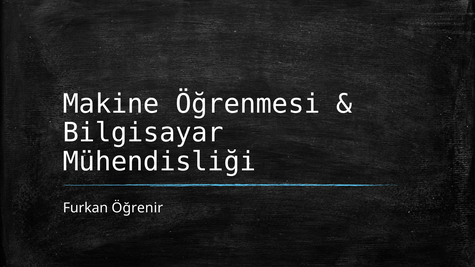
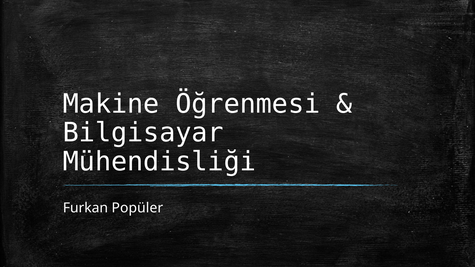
Öğrenir: Öğrenir -> Popüler (137, 208)
